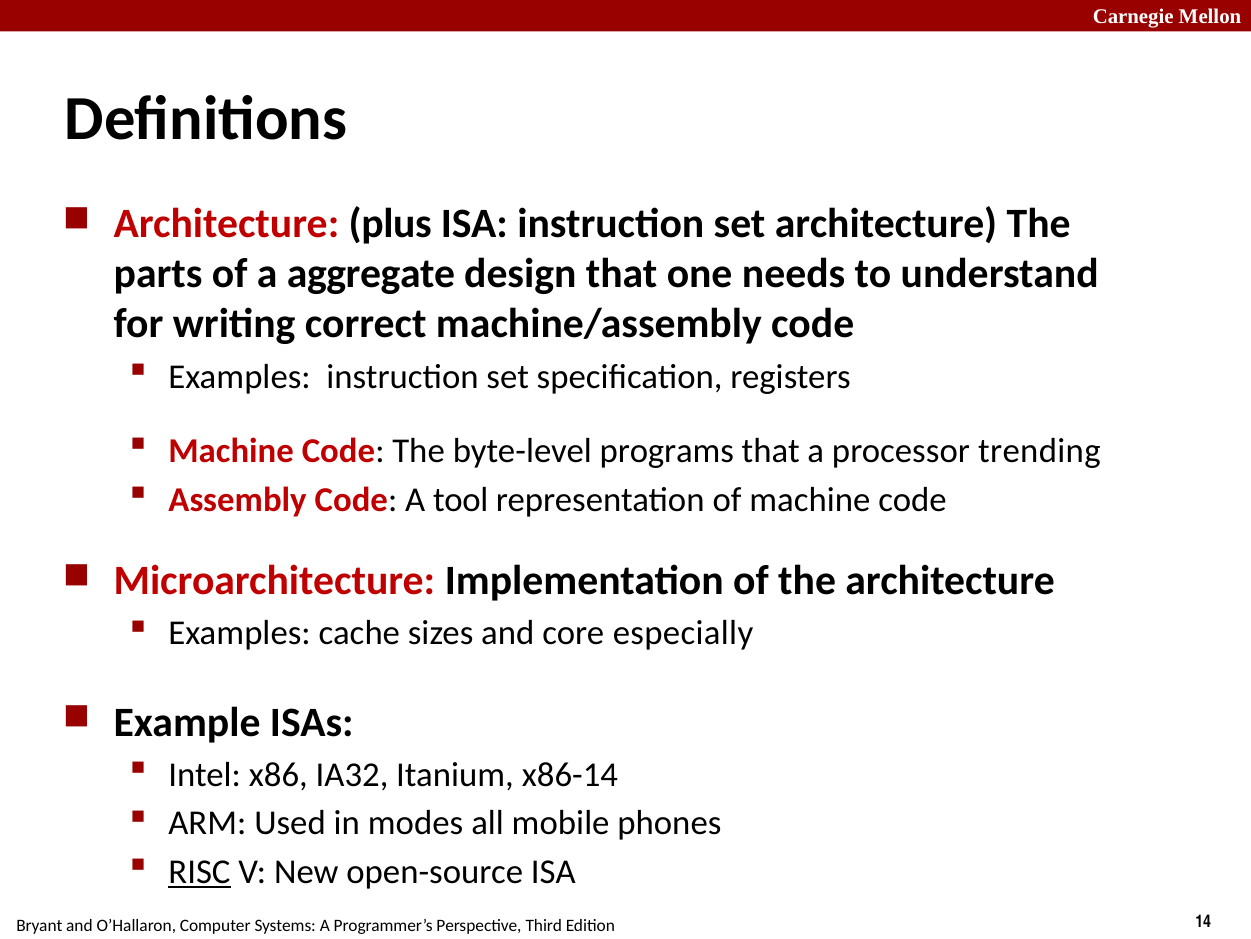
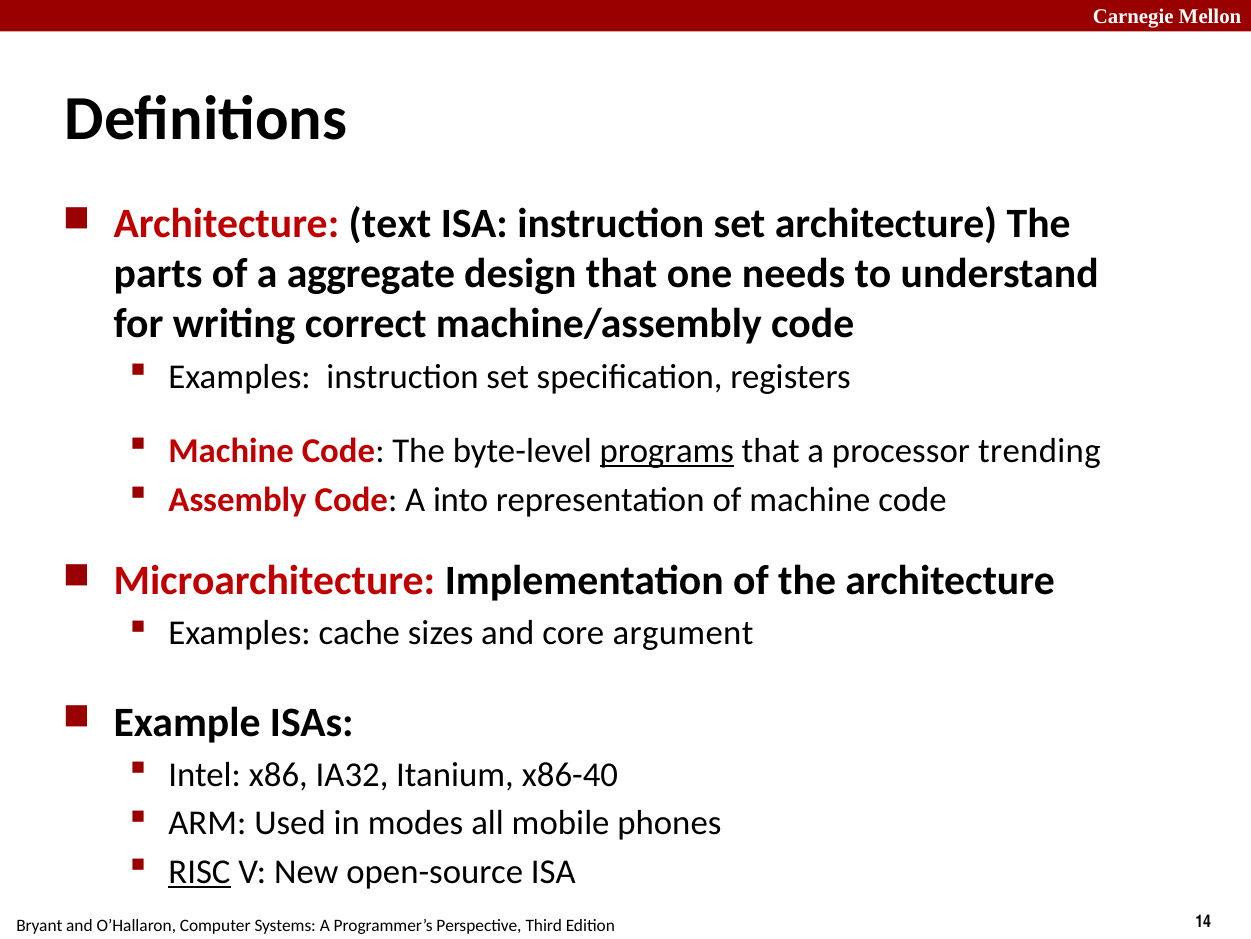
plus: plus -> text (390, 224)
programs underline: none -> present (667, 450)
tool: tool -> into (461, 499)
especially: especially -> argument (683, 633)
x86-14: x86-14 -> x86-40 (570, 774)
